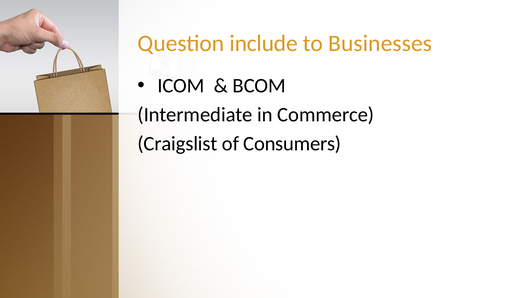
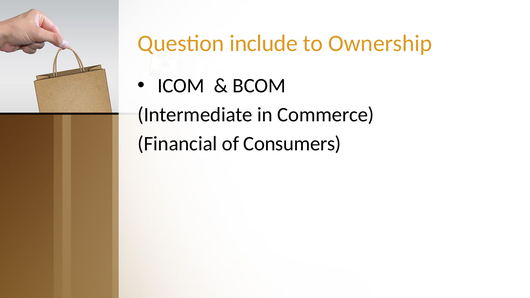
Businesses: Businesses -> Ownership (380, 44)
Craigslist: Craigslist -> Financial (177, 144)
